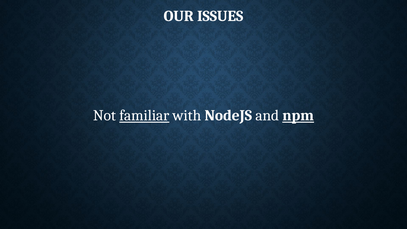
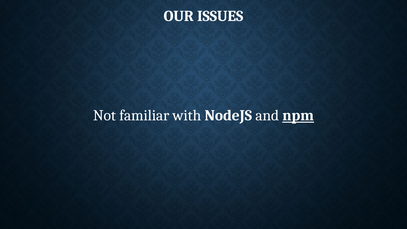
familiar underline: present -> none (144, 116)
